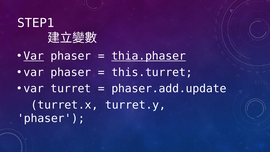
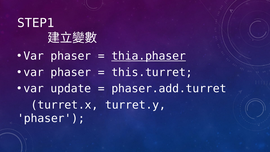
Var underline: present -> none (34, 56)
turret: turret -> update (71, 89)
phaser.add.update: phaser.add.update -> phaser.add.turret (169, 89)
